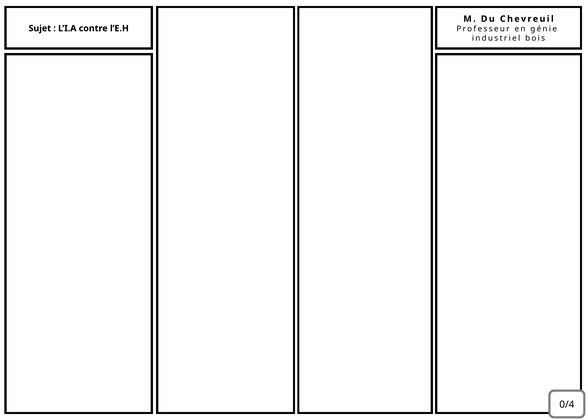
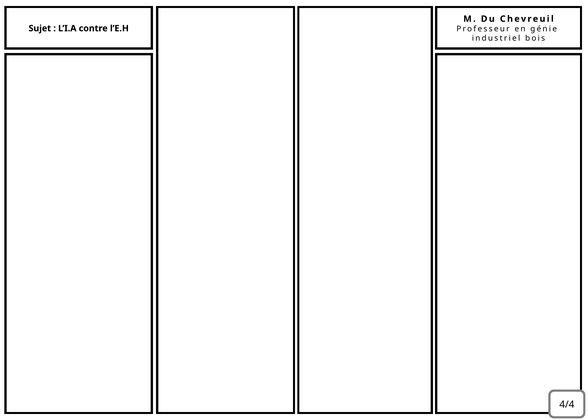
0/4: 0/4 -> 4/4 (567, 405)
